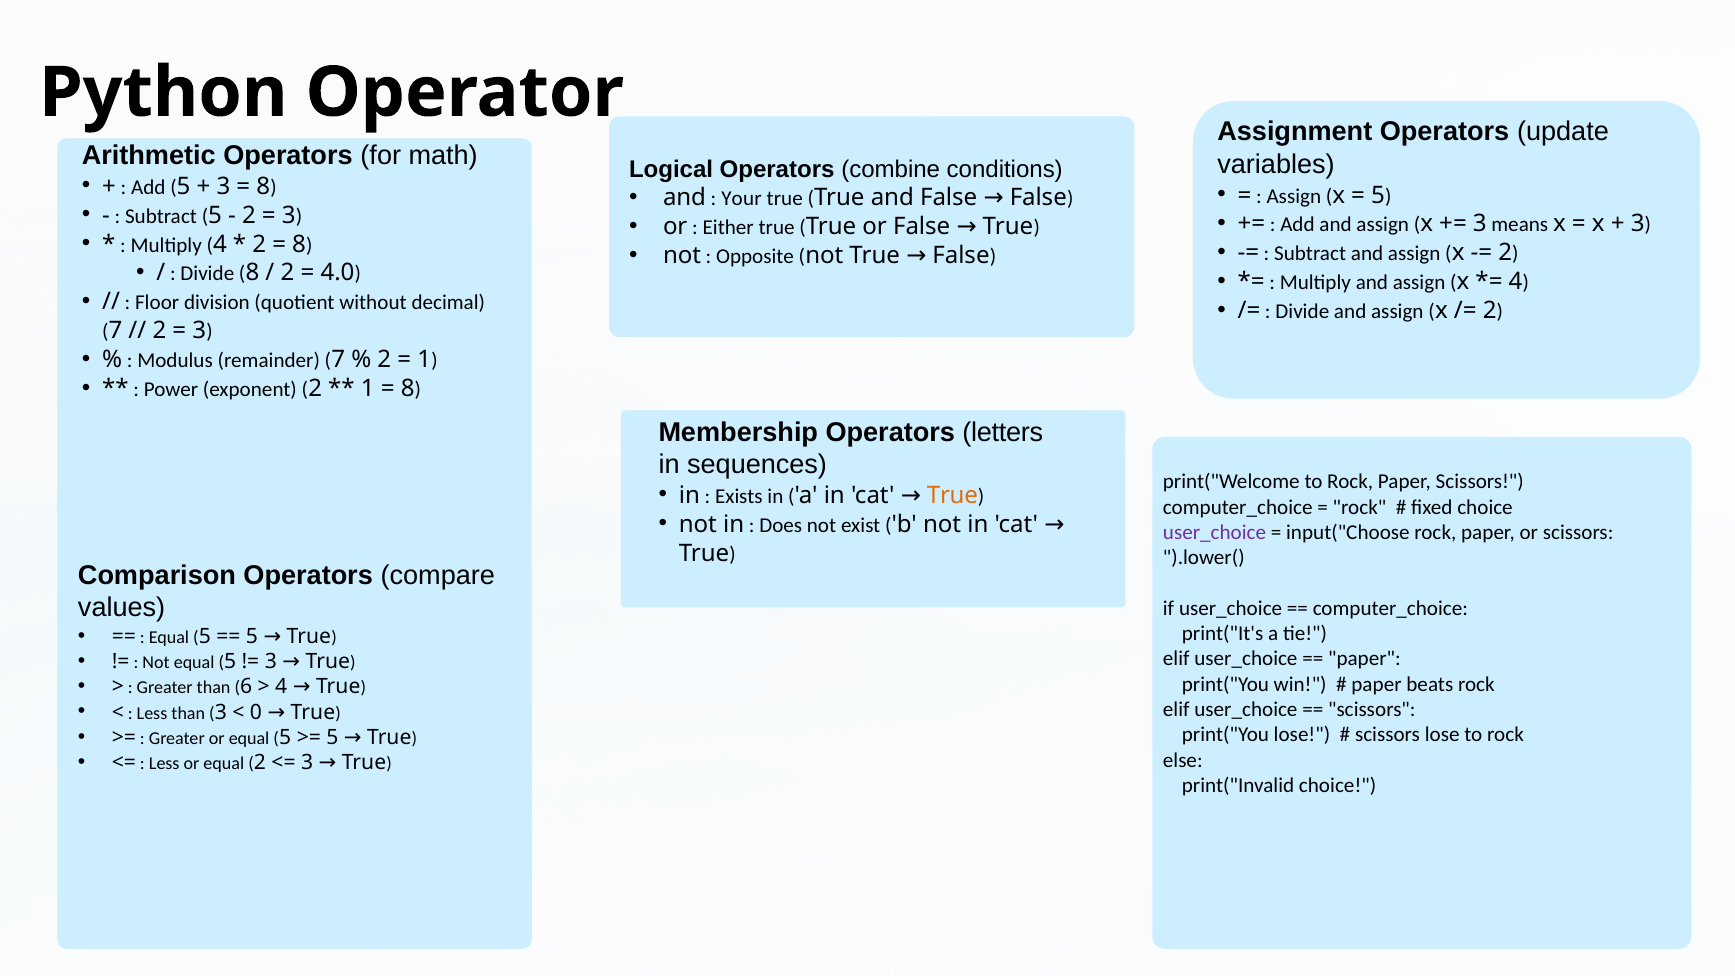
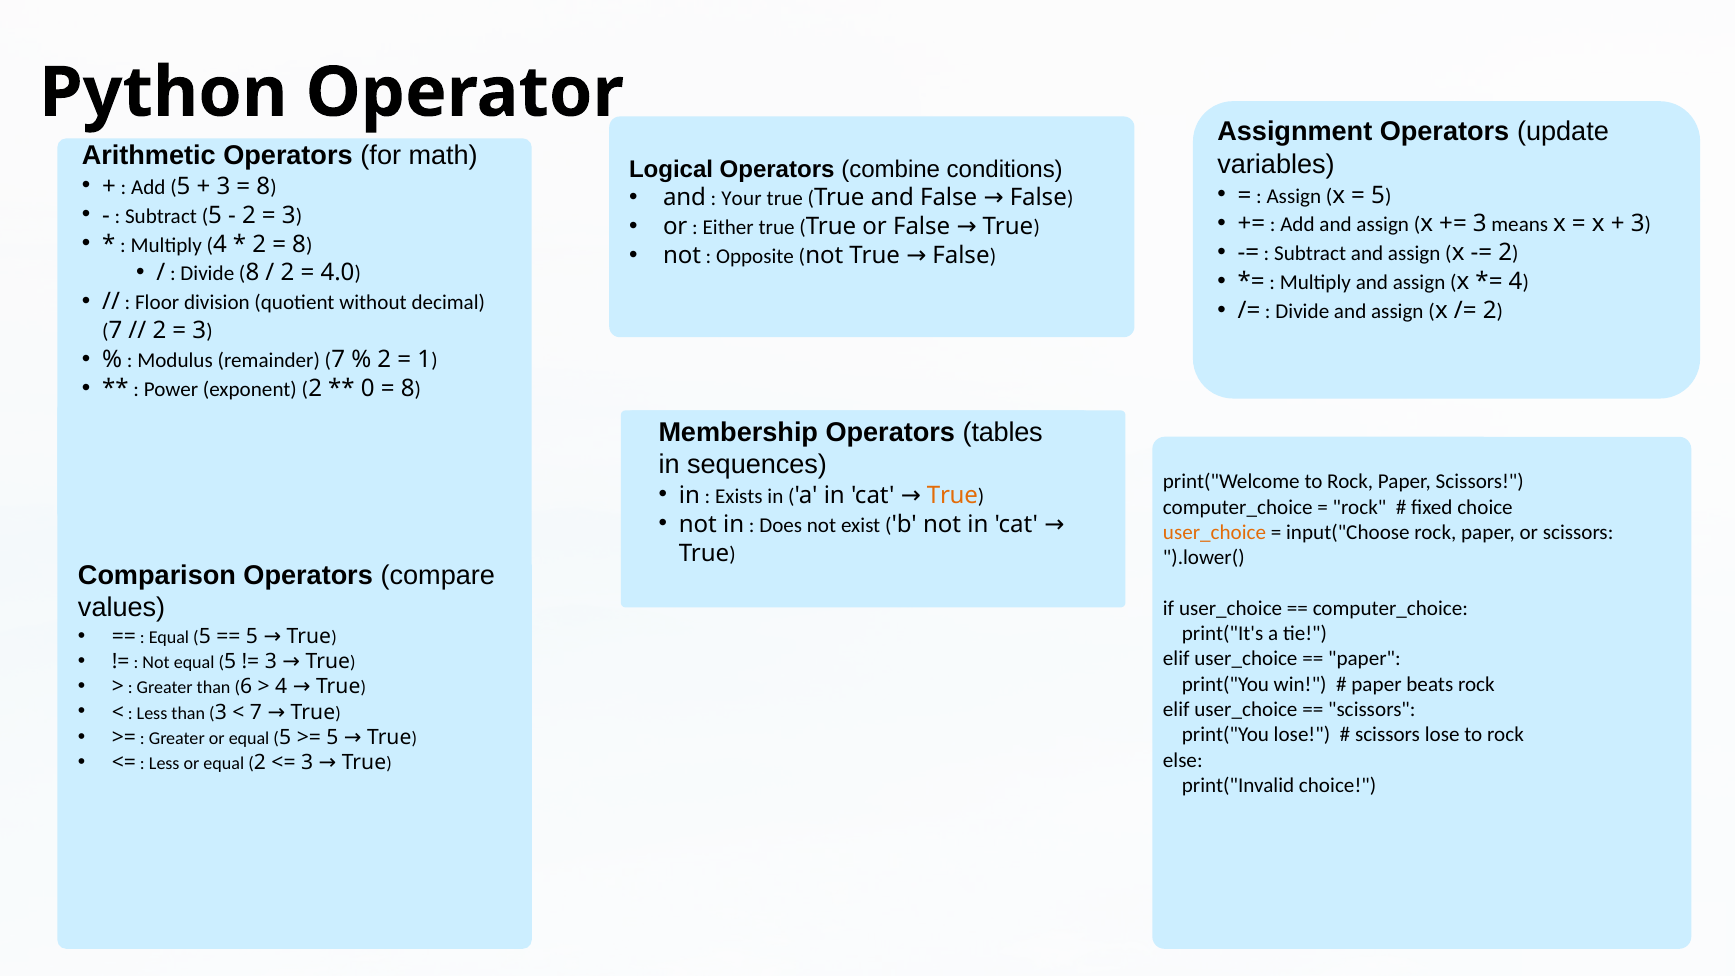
1: 1 -> 0 (368, 389)
letters: letters -> tables (1003, 432)
user_choice colour: purple -> orange (1215, 532)
0: 0 -> 7 (256, 712)
